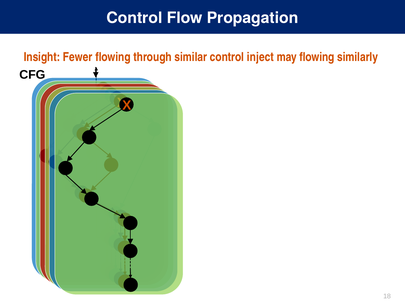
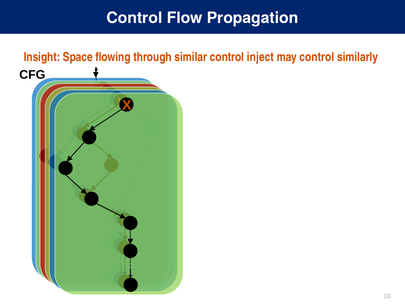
Fewer: Fewer -> Space (78, 57)
may flowing: flowing -> control (317, 57)
